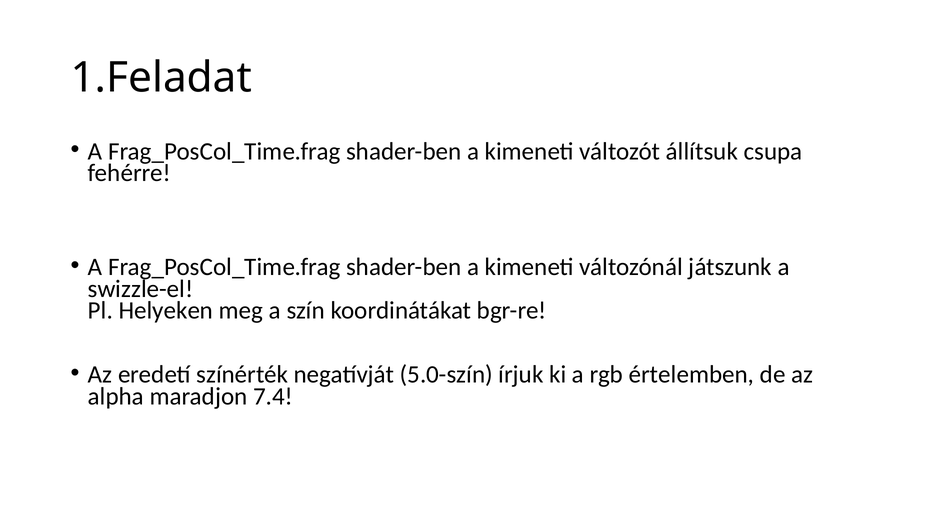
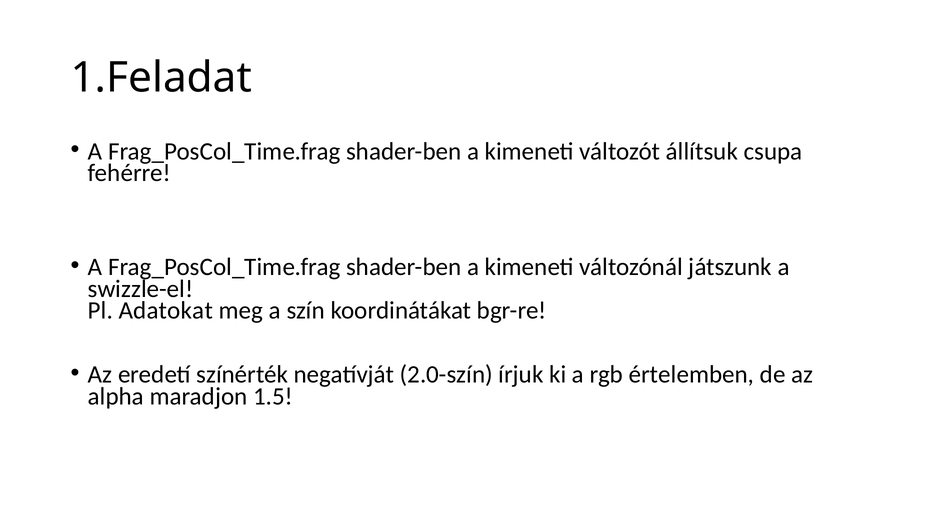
Helyeken: Helyeken -> Adatokat (166, 310)
5.0-szín: 5.0-szín -> 2.0-szín (446, 375)
7.4: 7.4 -> 1.5 (273, 396)
